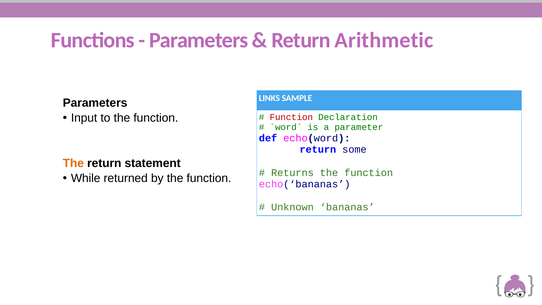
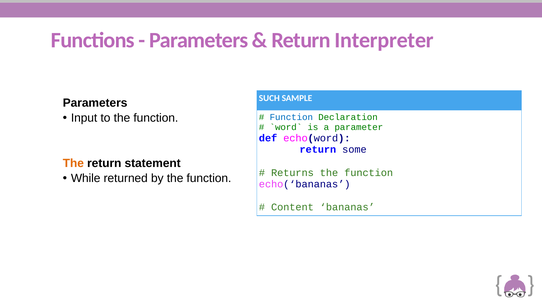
Arithmetic: Arithmetic -> Interpreter (384, 40)
LINKS: LINKS -> SUCH (269, 98)
Function colour: red -> blue (291, 117)
Unknown: Unknown -> Content (292, 207)
